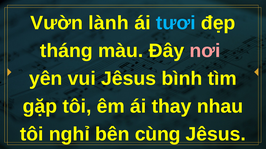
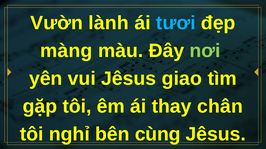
tháng: tháng -> màng (66, 51)
nơi colour: pink -> light green (205, 51)
bình: bình -> giao (182, 79)
nhau: nhau -> chân (220, 107)
